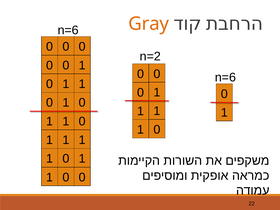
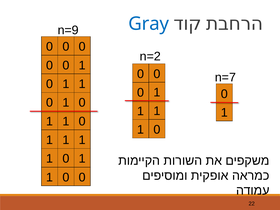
Gray colour: orange -> blue (149, 24)
n=6: n=6 -> n=9 (68, 30)
n=6: n=6 -> n=7 (225, 77)
